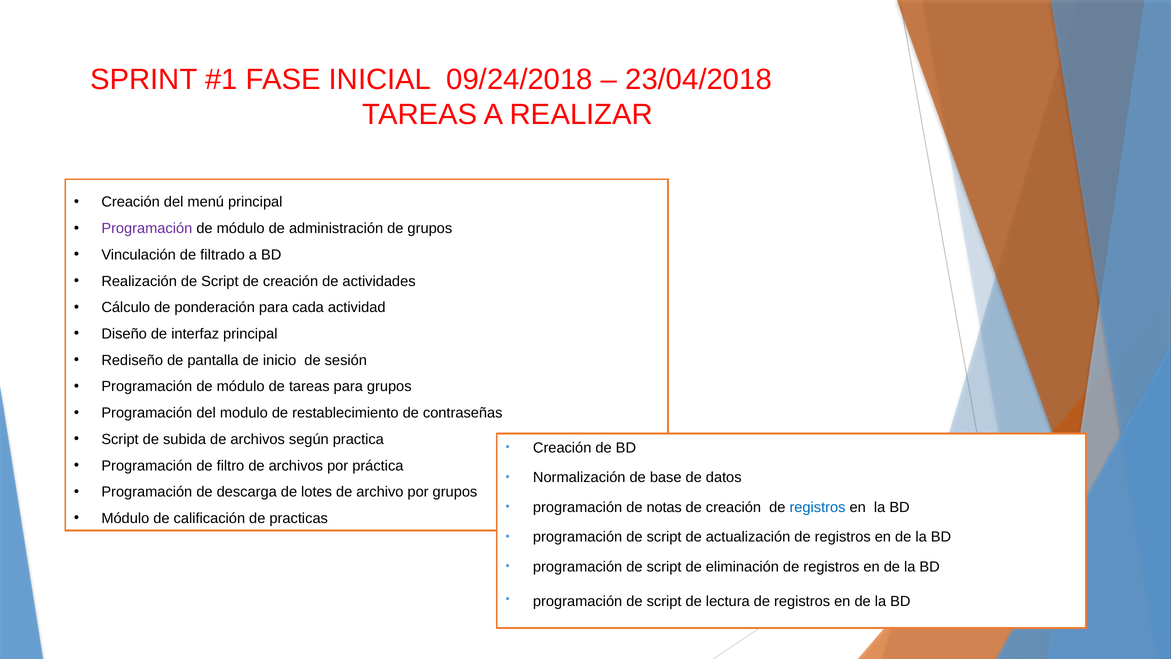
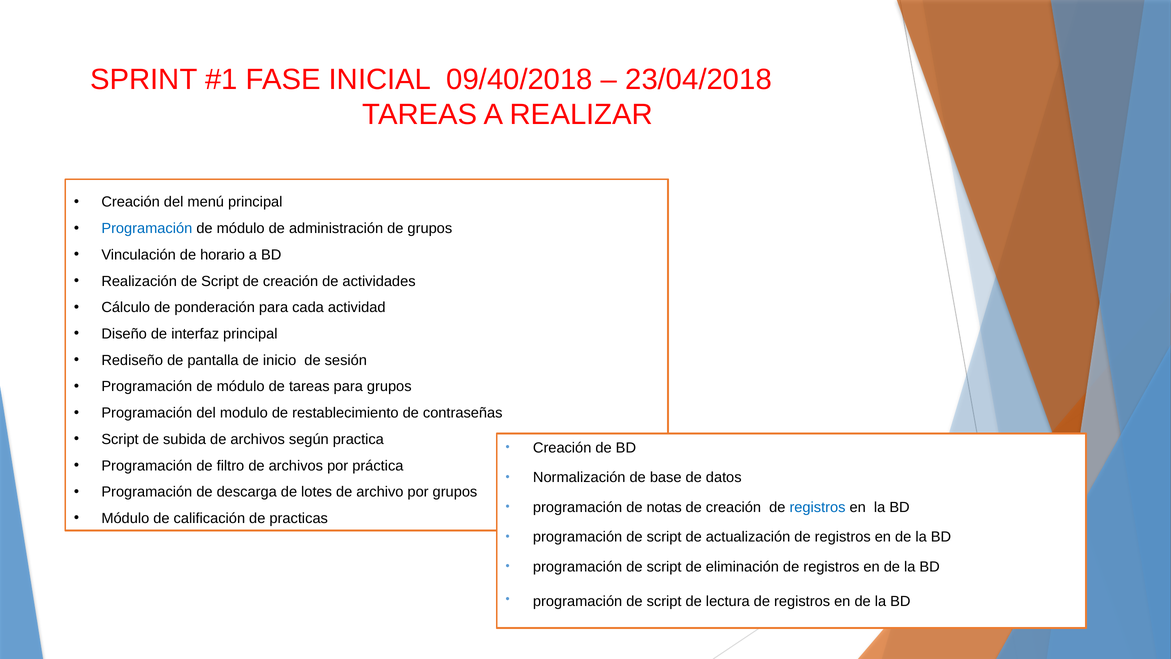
09/24/2018: 09/24/2018 -> 09/40/2018 (520, 80)
Programación colour: purple -> blue (147, 228)
filtrado: filtrado -> horario (223, 255)
